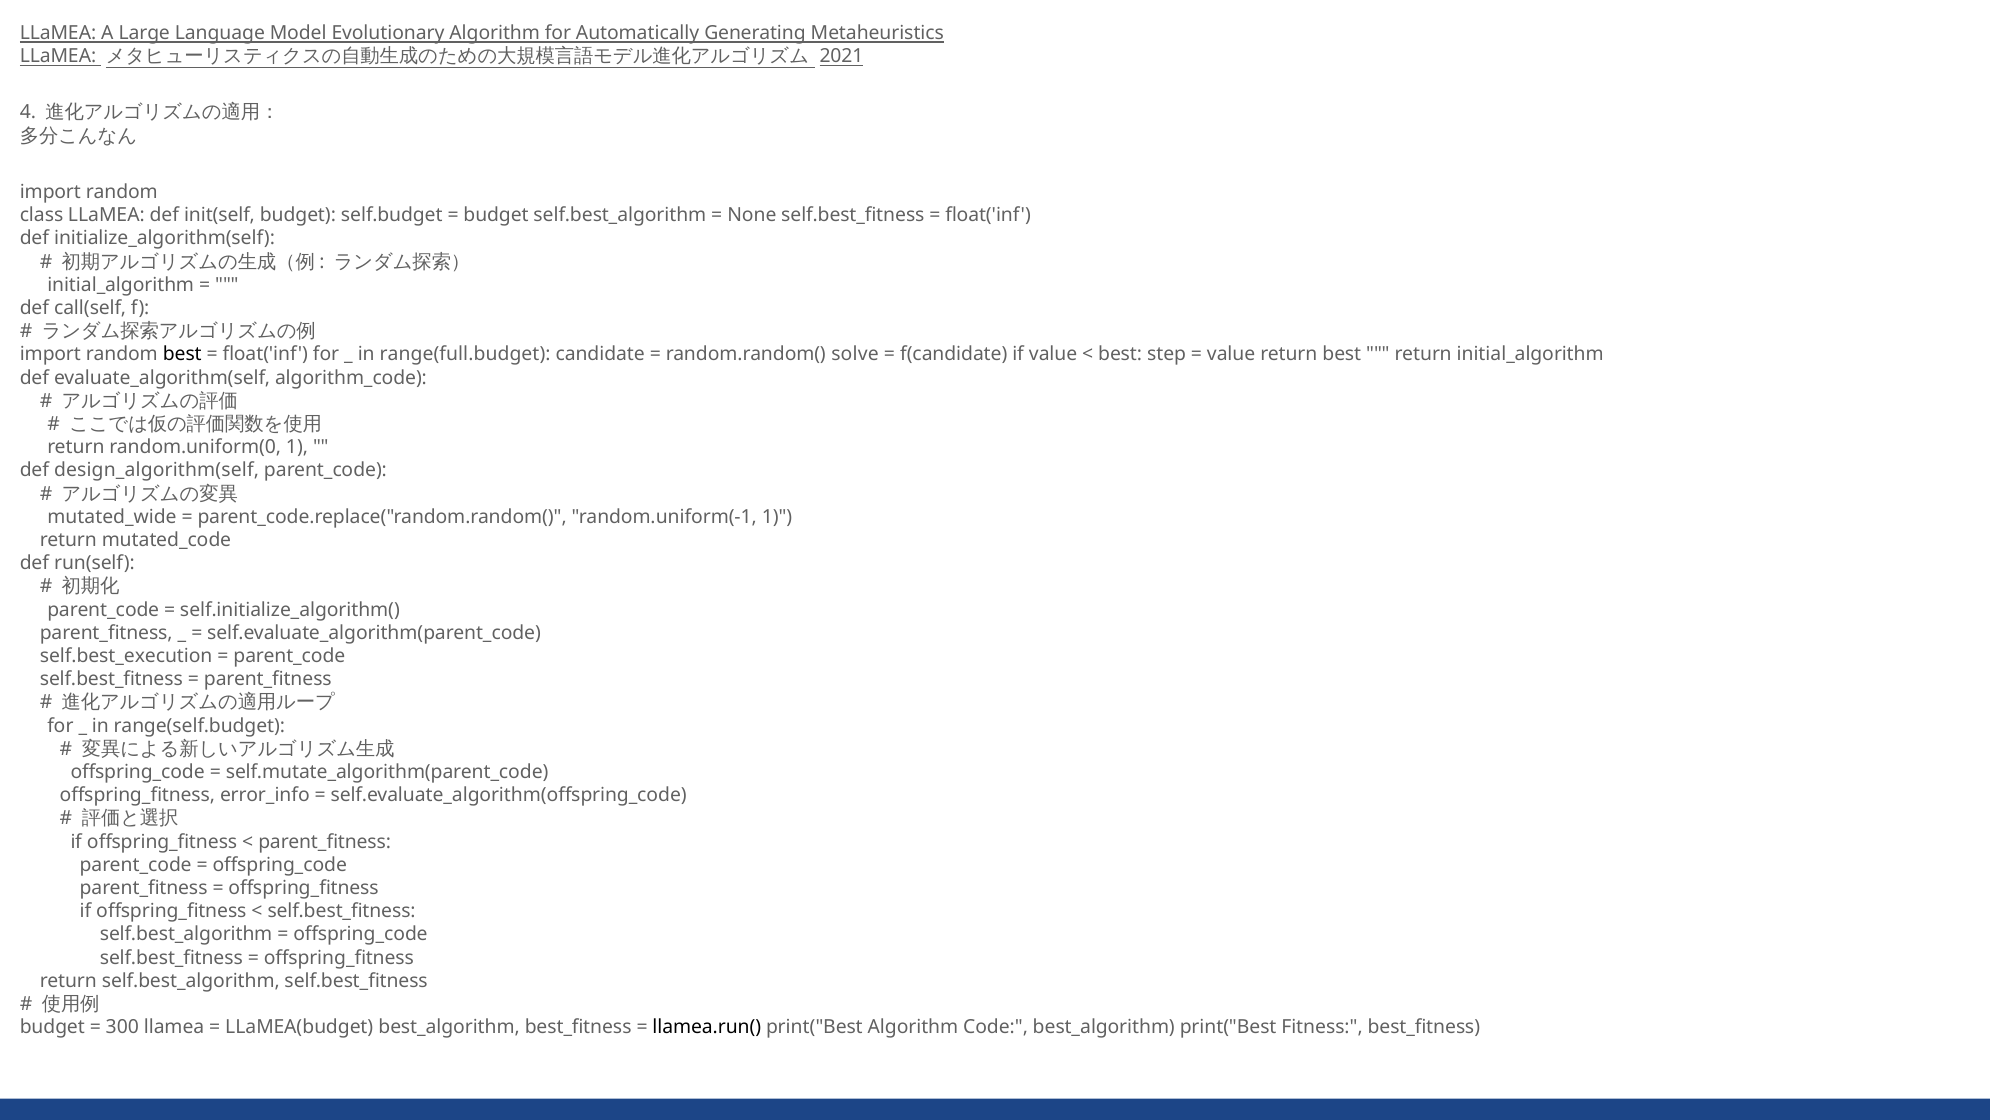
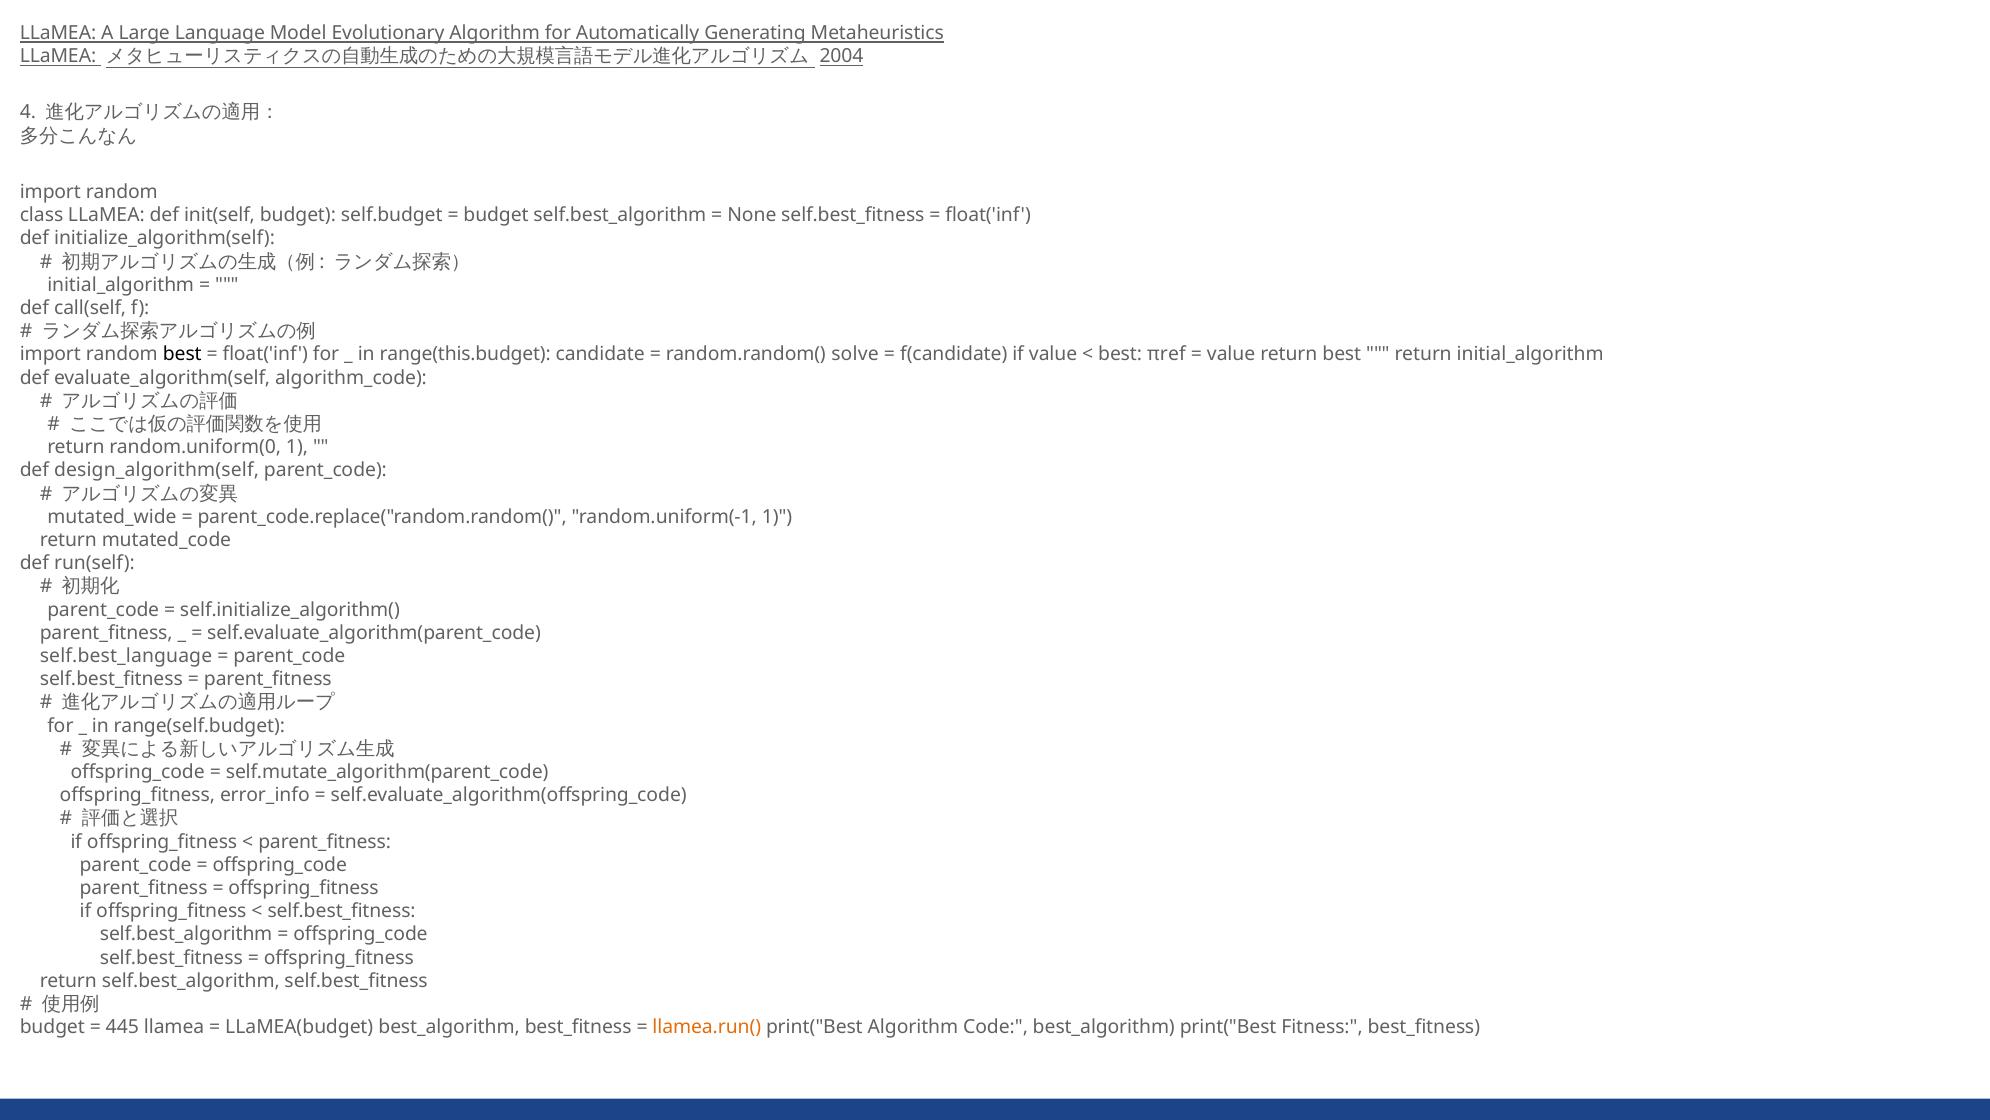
2021: 2021 -> 2004 (842, 56)
range(full.budget: range(full.budget -> range(this.budget (465, 354)
step: step -> πref (1167, 354)
self.best_execution: self.best_execution -> self.best_language (126, 656)
300: 300 -> 445 (122, 1027)
llamea.run( colour: black -> orange (707, 1027)
